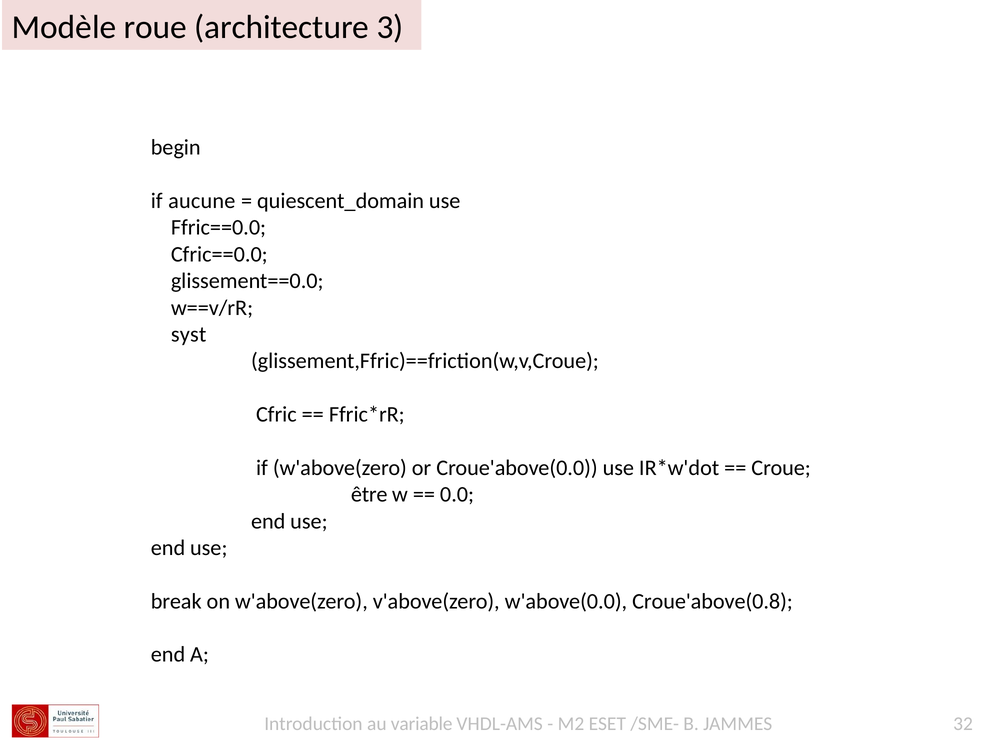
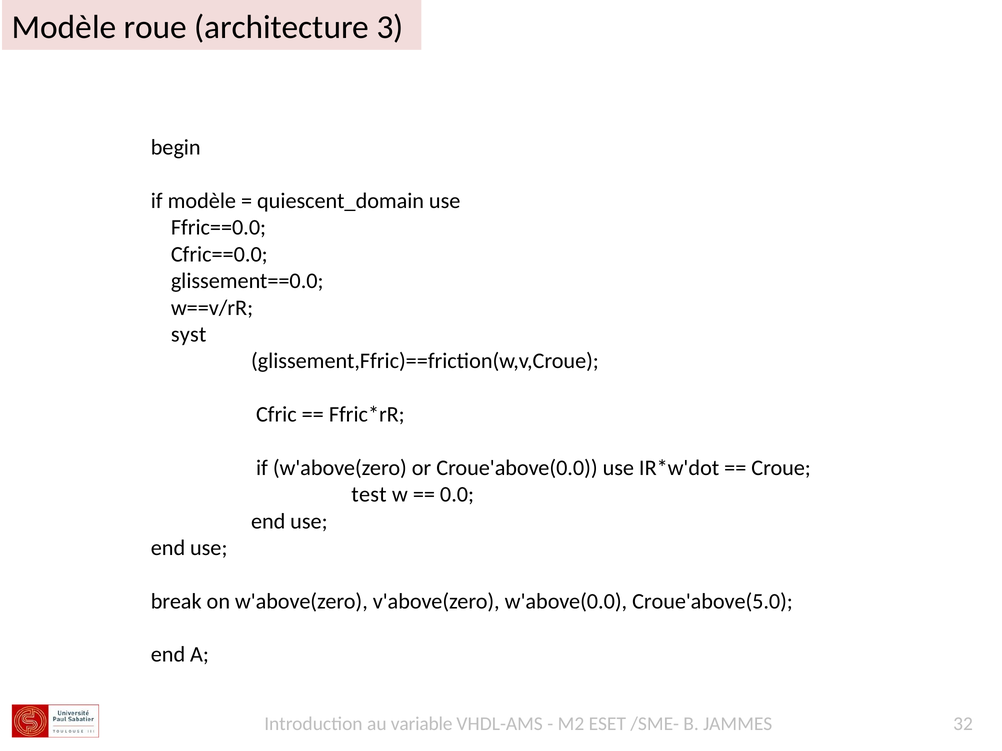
if aucune: aucune -> modèle (202, 201)
être: être -> test (369, 495)
Croue'above(0.8: Croue'above(0.8 -> Croue'above(5.0 (712, 602)
